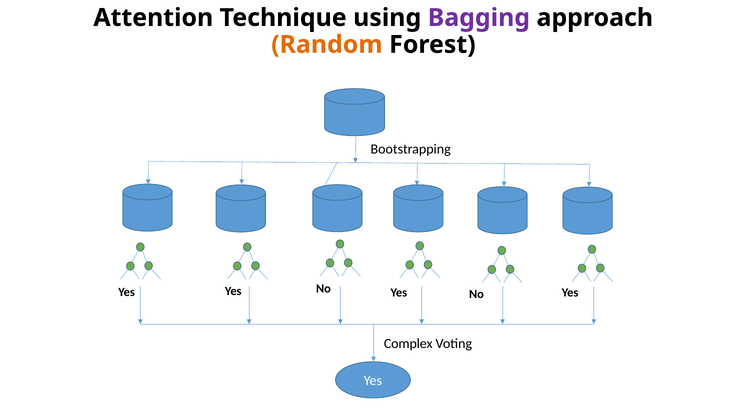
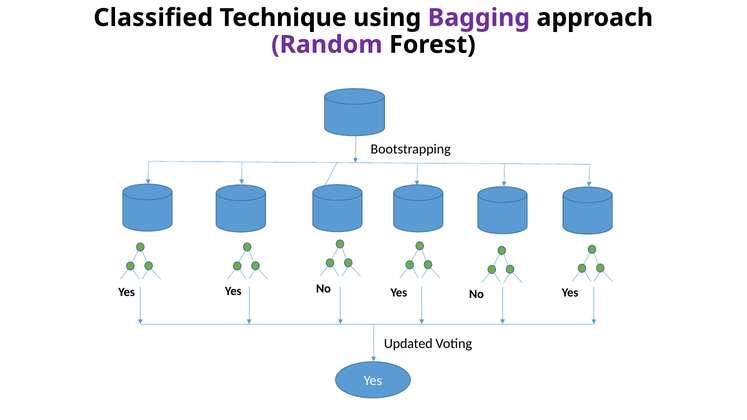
Attention: Attention -> Classified (153, 18)
Random colour: orange -> purple (327, 45)
Complex: Complex -> Updated (408, 344)
